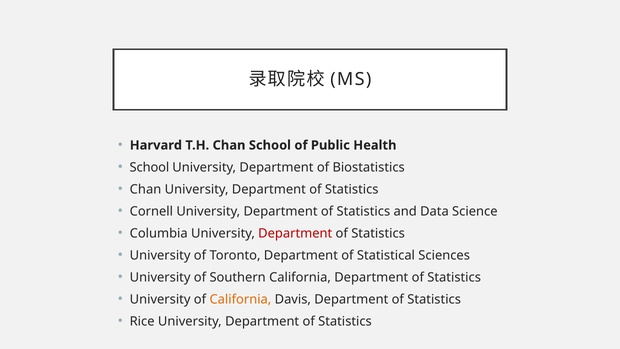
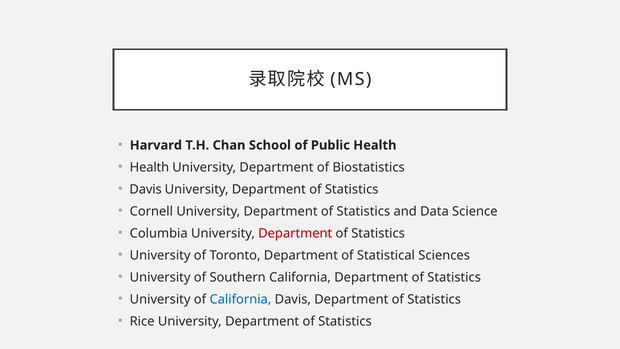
School: School -> Health (149, 167)
Chan: Chan -> Davis (146, 189)
California colour: orange -> blue (240, 299)
